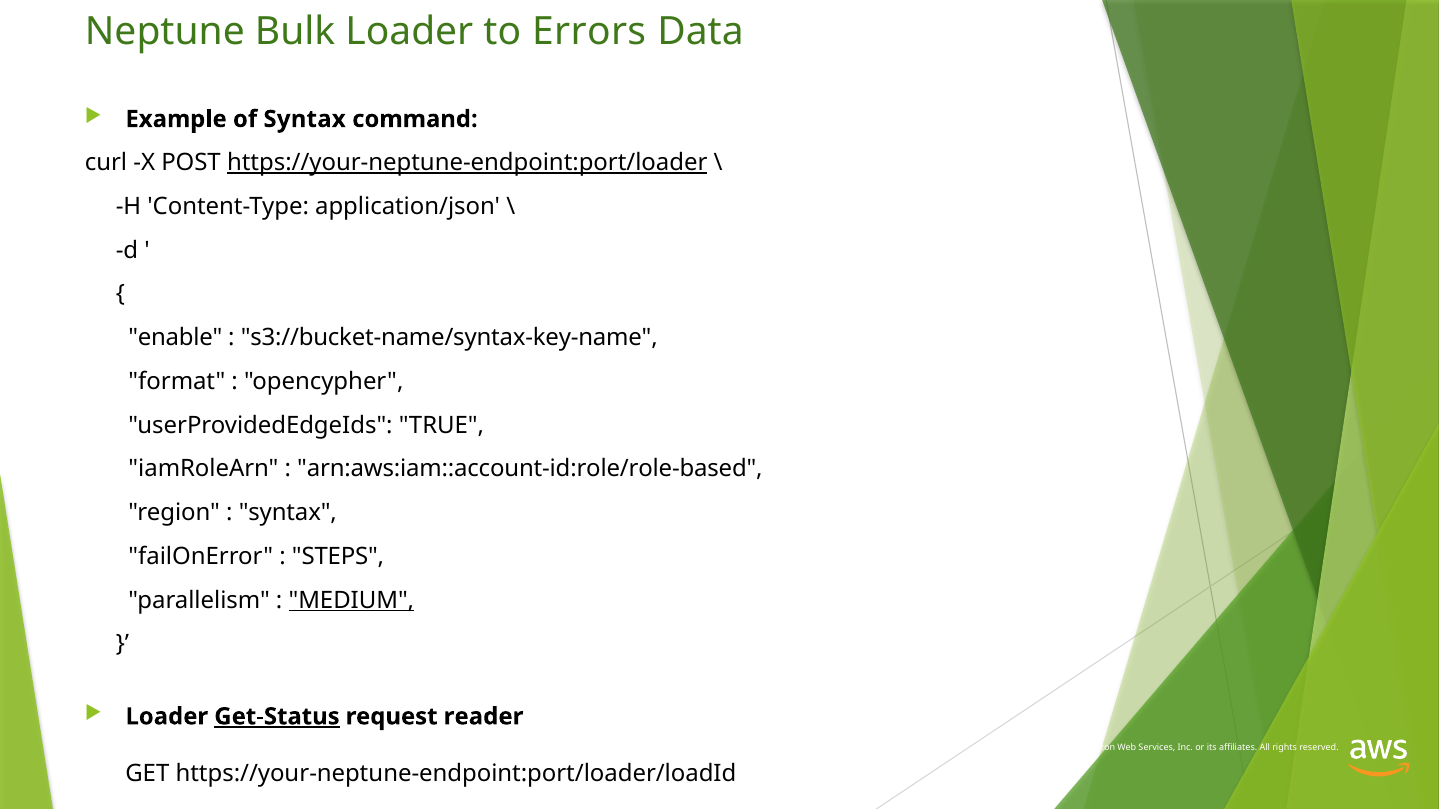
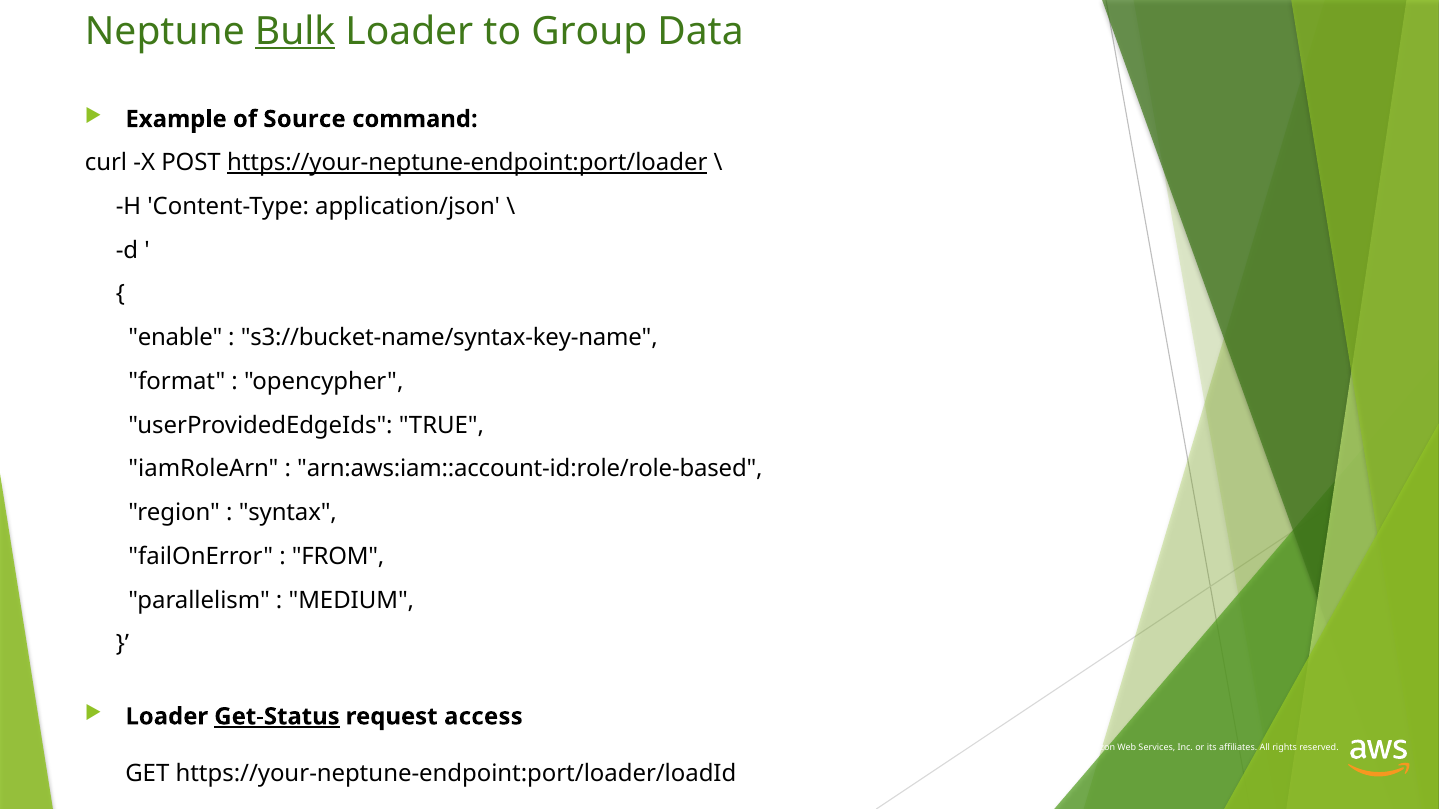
Bulk underline: none -> present (295, 32)
Errors: Errors -> Group (589, 32)
of Syntax: Syntax -> Source (305, 119)
STEPS: STEPS -> FROM (338, 557)
MEDIUM underline: present -> none (351, 601)
reader: reader -> access (483, 717)
